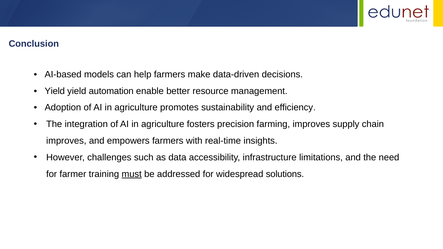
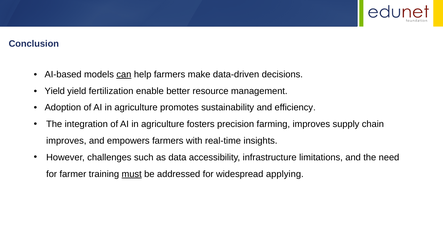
can underline: none -> present (124, 74)
automation: automation -> fertilization (111, 91)
solutions: solutions -> applying (285, 174)
